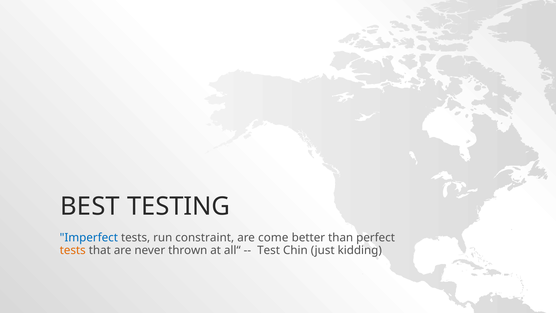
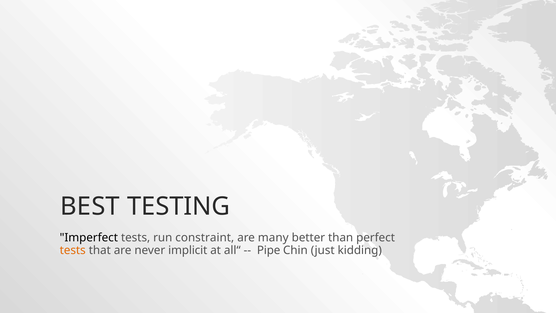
Imperfect colour: blue -> black (89, 238)
come: come -> many (273, 238)
thrown: thrown -> implicit (188, 250)
Test: Test -> Pipe (269, 250)
